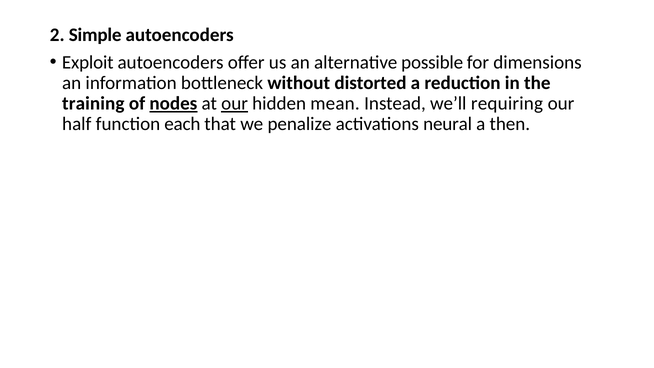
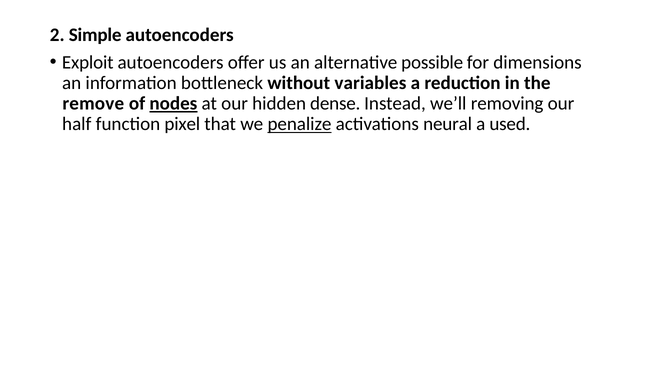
distorted: distorted -> variables (370, 83)
training: training -> remove (93, 103)
our underline: present -> none (235, 103)
mean: mean -> dense (335, 103)
requiring: requiring -> removing (507, 103)
each: each -> pixel (182, 124)
penalize underline: none -> present (299, 124)
then: then -> used (510, 124)
